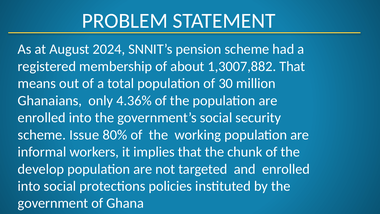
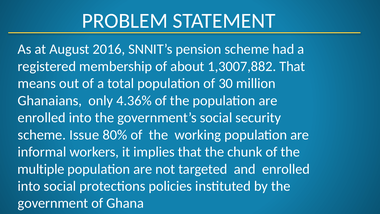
2024: 2024 -> 2016 (109, 49)
develop: develop -> multiple (41, 169)
